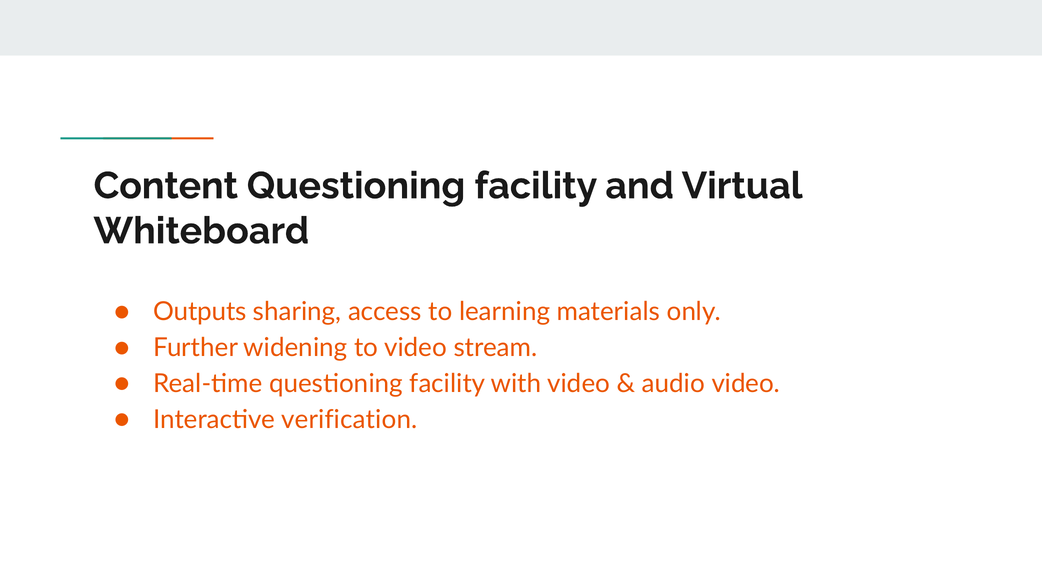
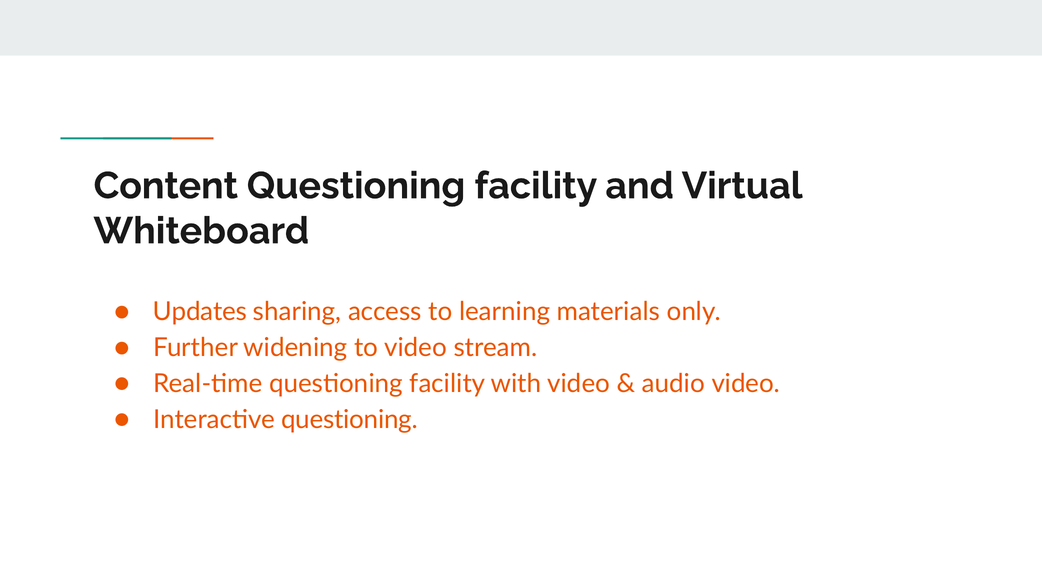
Outputs: Outputs -> Updates (200, 312)
Interactive verification: verification -> questioning (349, 420)
